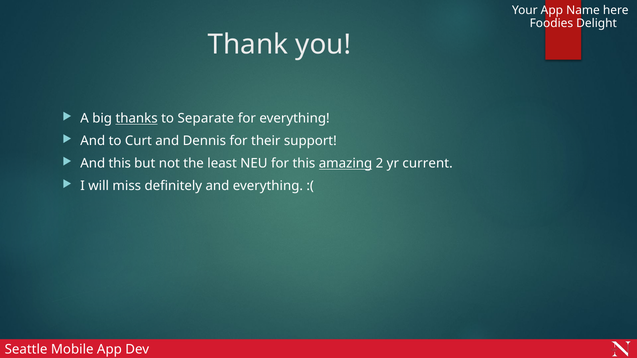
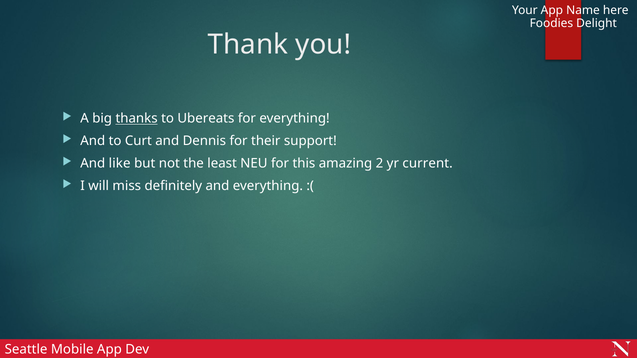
Separate: Separate -> Ubereats (206, 119)
And this: this -> like (120, 164)
amazing underline: present -> none (345, 164)
